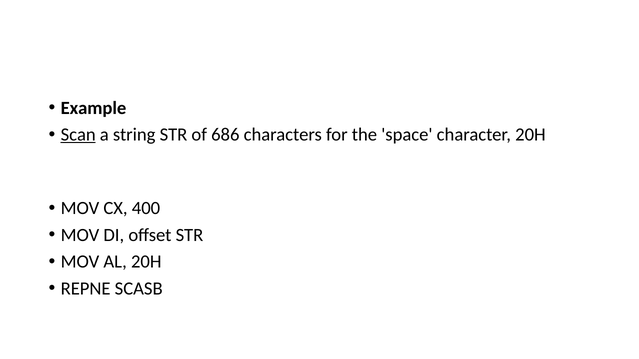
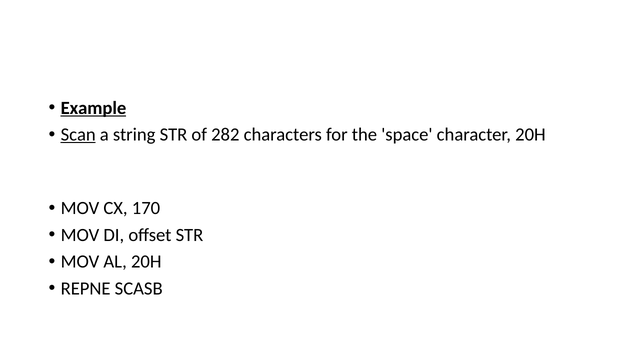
Example underline: none -> present (93, 108)
686: 686 -> 282 (225, 135)
400: 400 -> 170 (146, 209)
